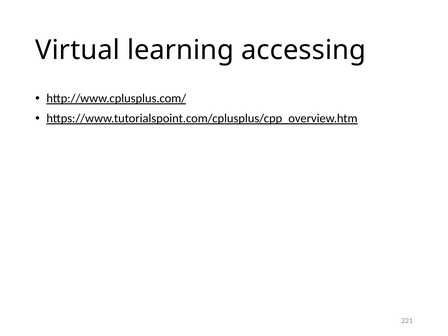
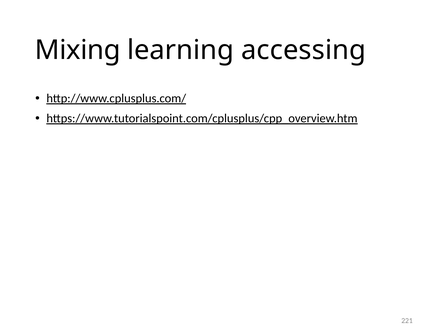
Virtual: Virtual -> Mixing (78, 50)
